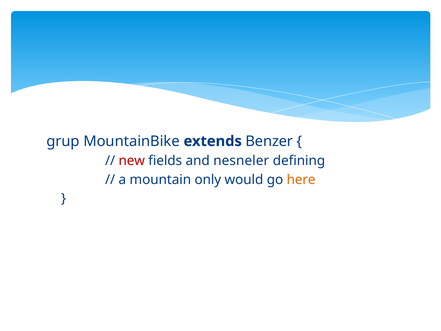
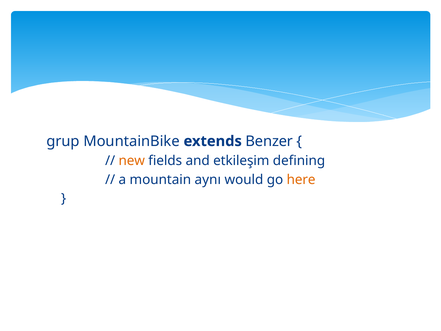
new colour: red -> orange (132, 161)
nesneler: nesneler -> etkileşim (241, 161)
only: only -> aynı (208, 179)
